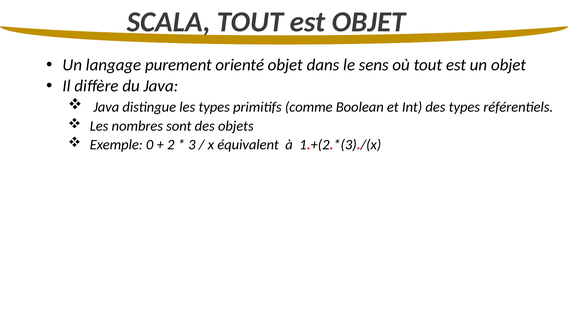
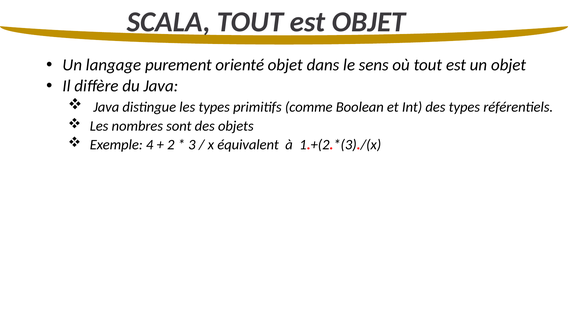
0: 0 -> 4 (150, 145)
